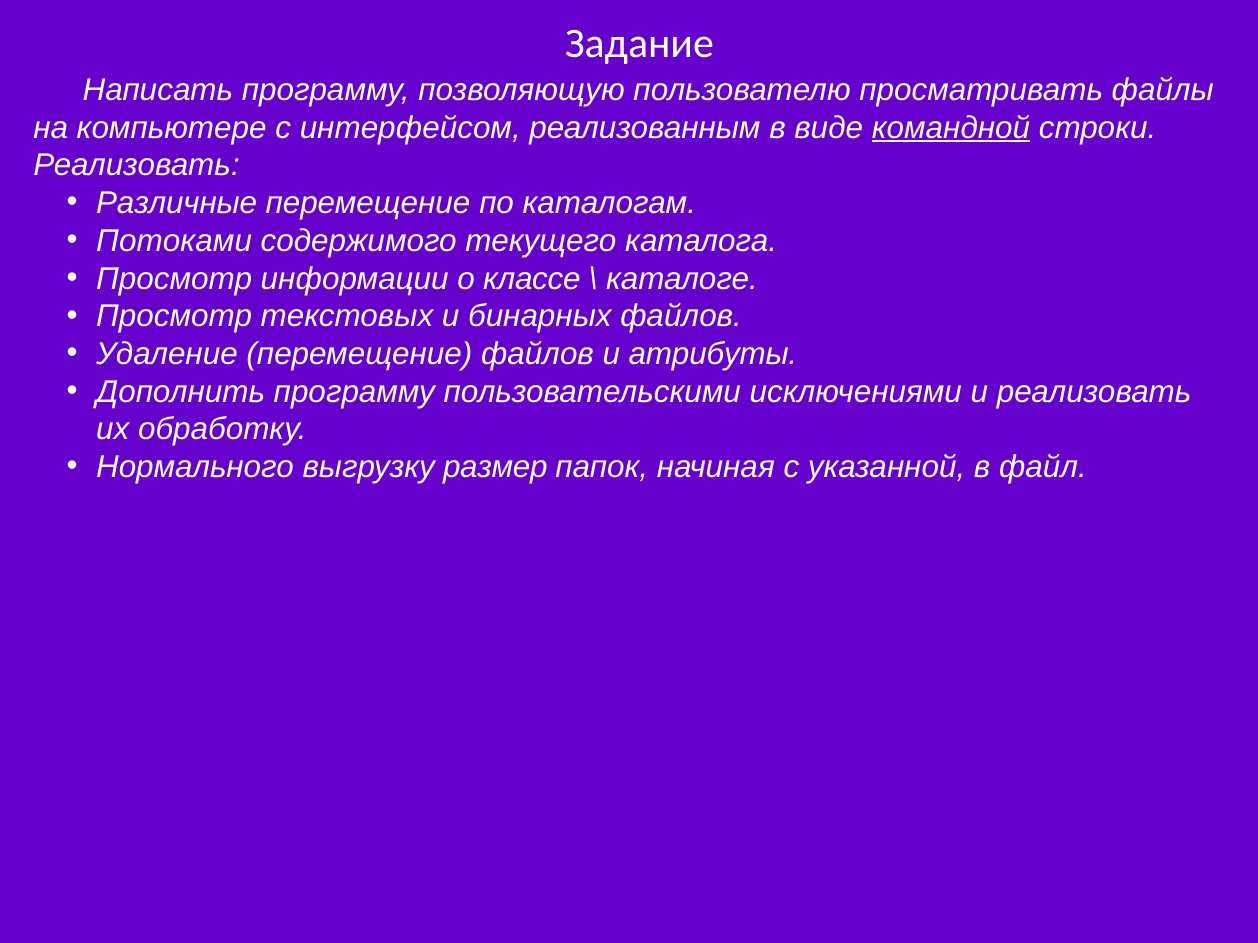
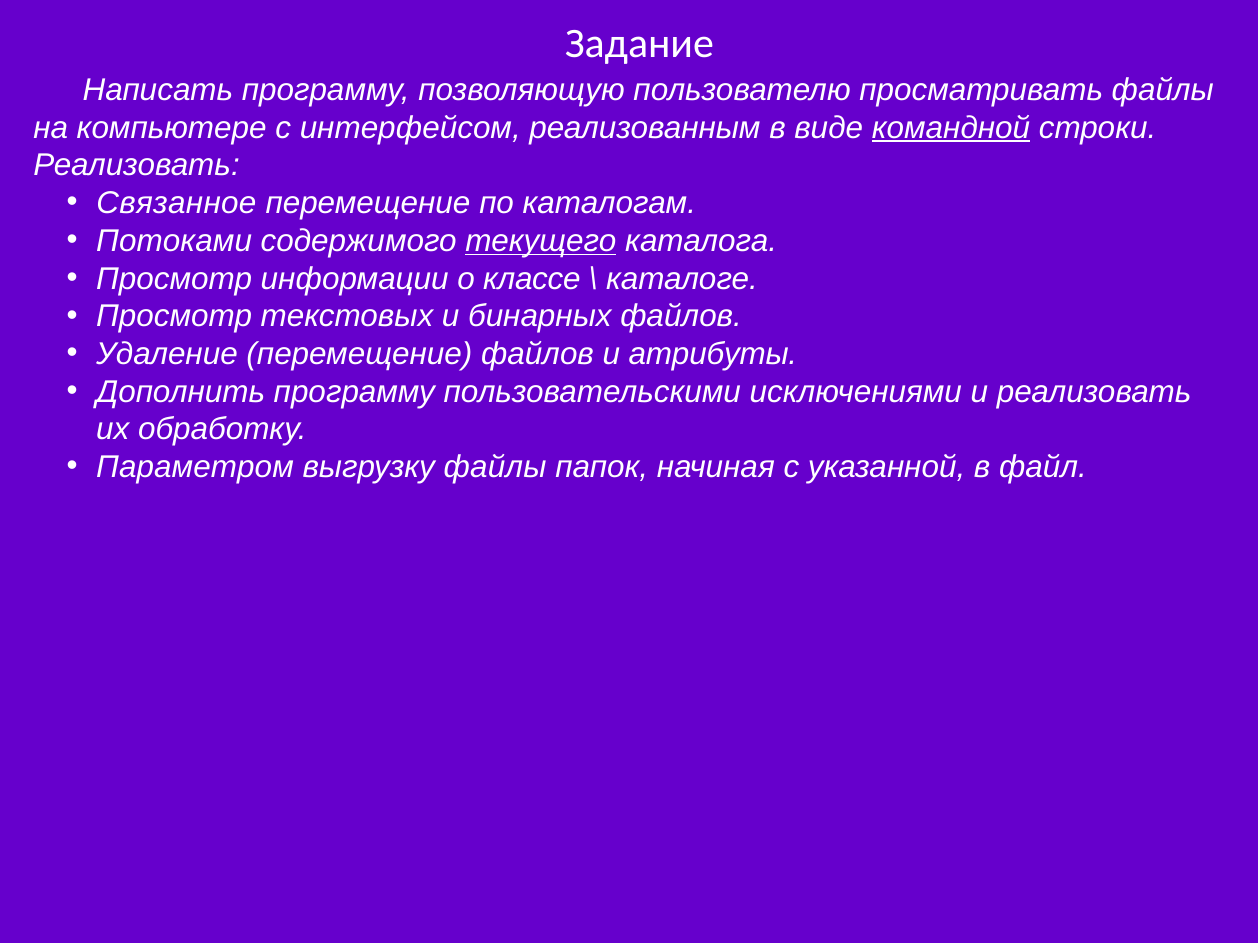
Различные: Различные -> Связанное (176, 203)
текущего underline: none -> present (541, 241)
Нормального: Нормального -> Параметром (195, 468)
выгрузку размер: размер -> файлы (495, 468)
